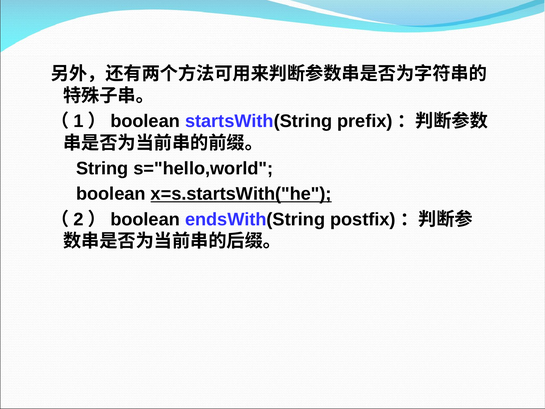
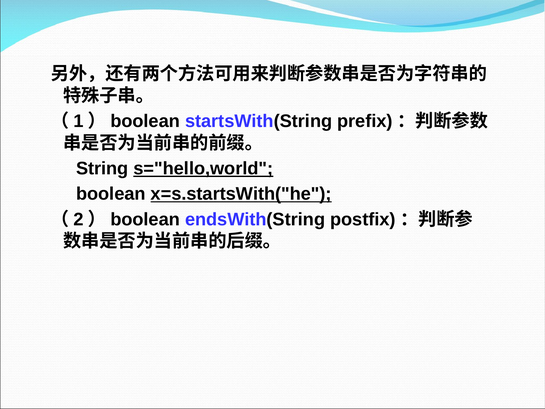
s="hello,world underline: none -> present (203, 168)
